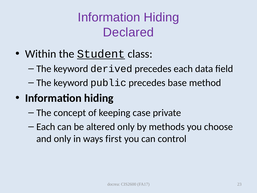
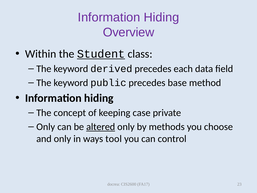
Declared: Declared -> Overview (129, 32)
Each: Each -> Only (46, 127)
altered underline: none -> present (101, 127)
first: first -> tool (114, 139)
